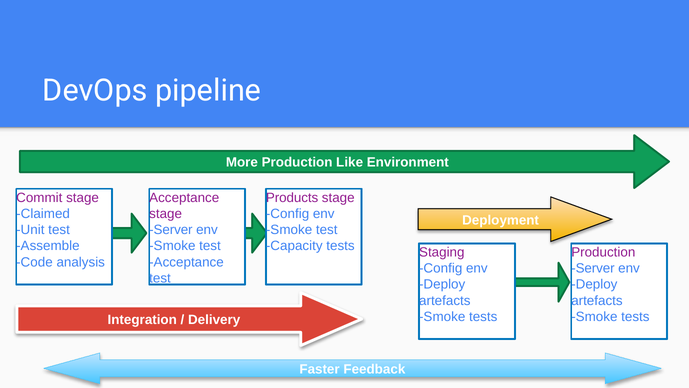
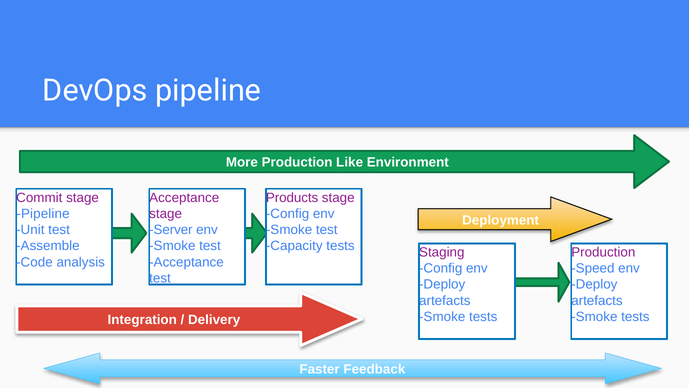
Claimed: Claimed -> Pipeline (43, 214)
Server: Server -> Speed (593, 268)
